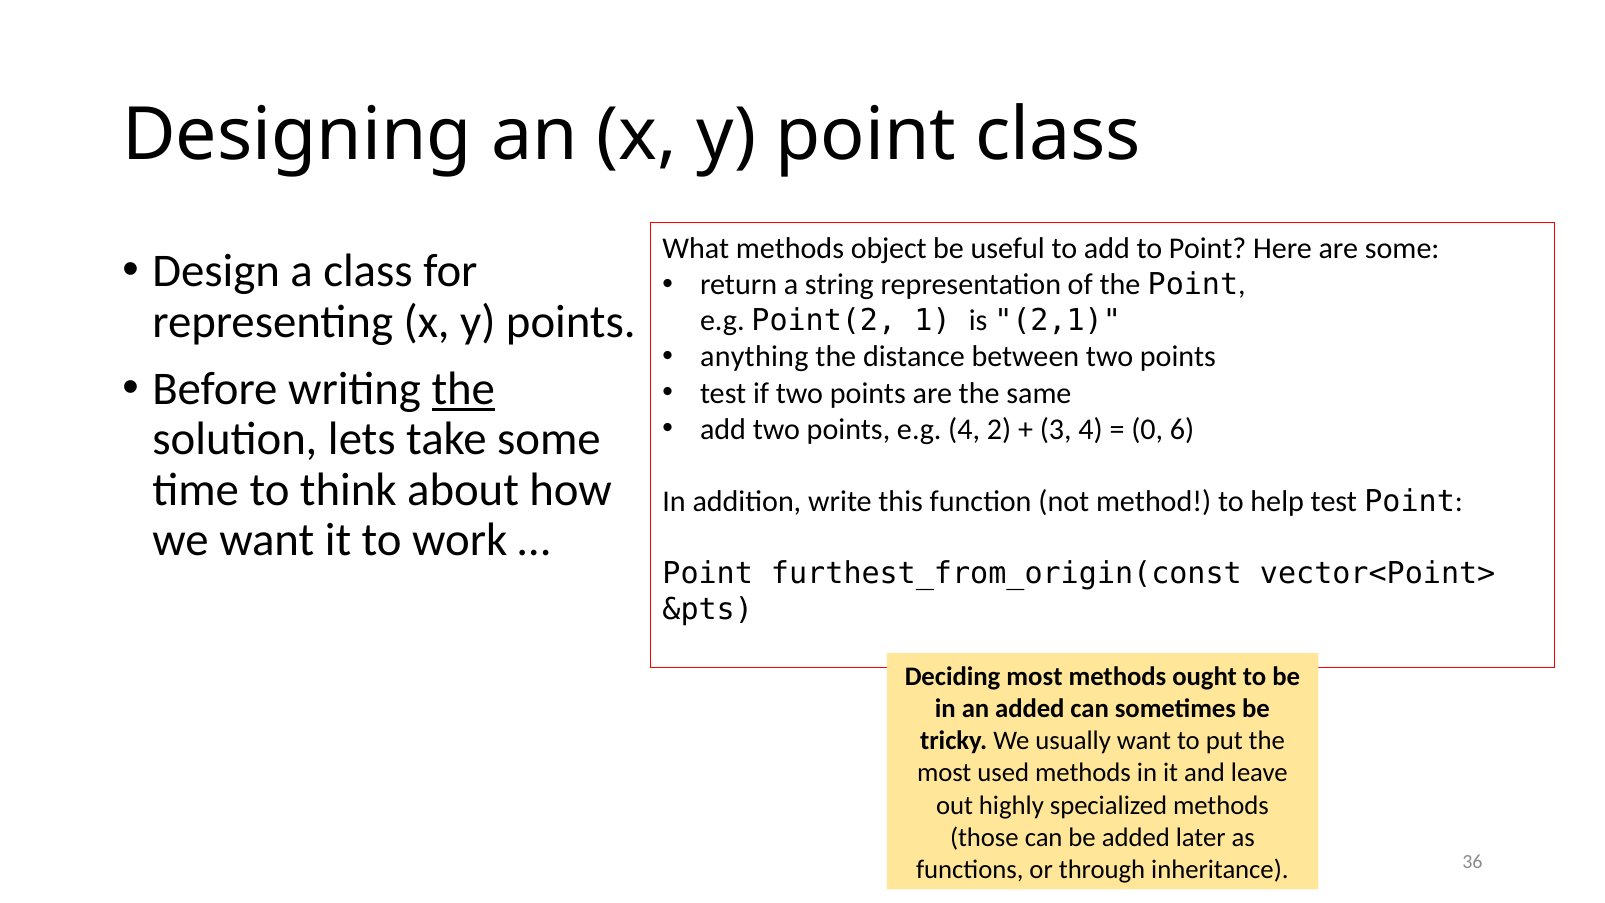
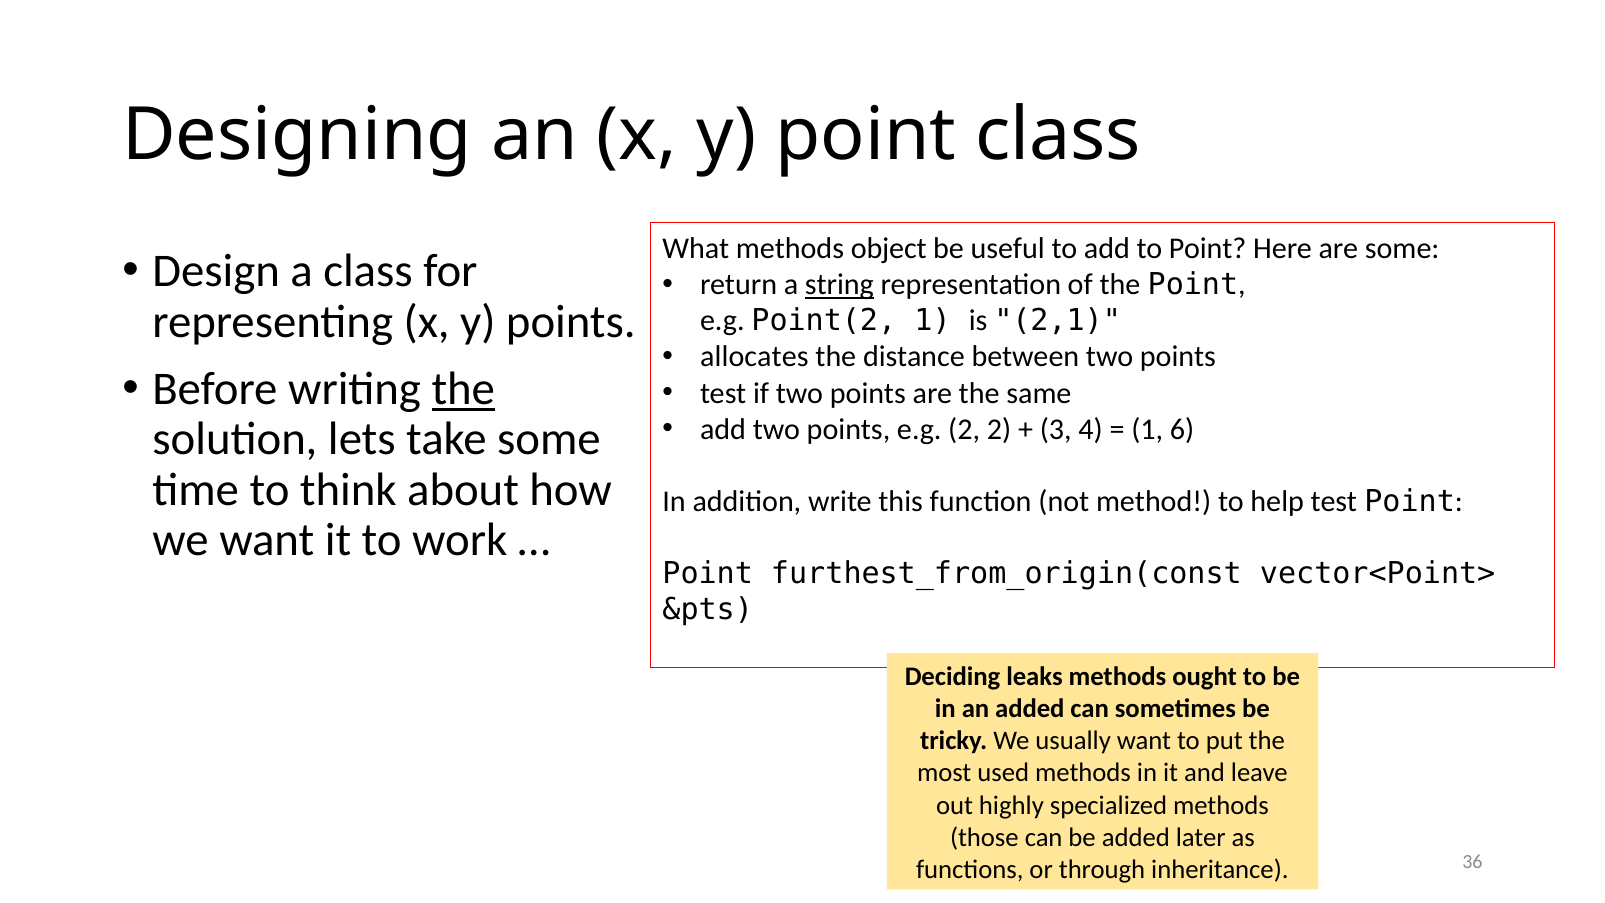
string underline: none -> present (839, 285)
anything: anything -> allocates (754, 357)
e.g 4: 4 -> 2 (964, 429)
0: 0 -> 1 (1147, 429)
Deciding most: most -> leaks (1034, 677)
